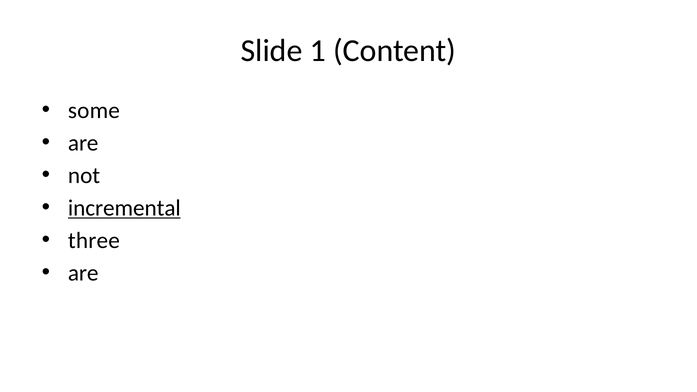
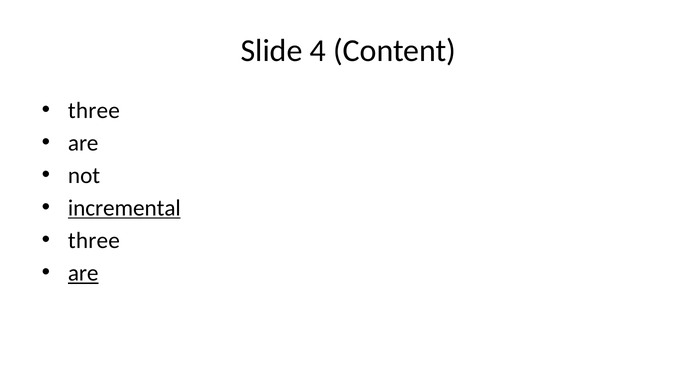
1: 1 -> 4 (318, 51)
some: some -> three (94, 111)
are underline: none -> present (83, 273)
